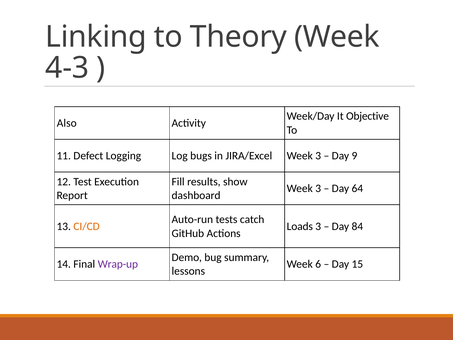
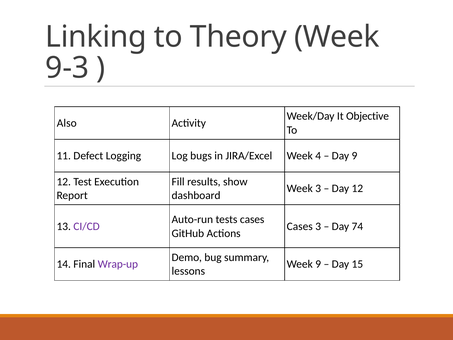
4-3: 4-3 -> 9-3 (67, 68)
JIRA/Excel Week 3: 3 -> 4 (318, 156)
Day 64: 64 -> 12 (357, 188)
tests catch: catch -> cases (252, 219)
CI/CD colour: orange -> purple (87, 226)
Loads: Loads -> Cases (300, 226)
84: 84 -> 74 (357, 226)
Week 6: 6 -> 9 (318, 264)
